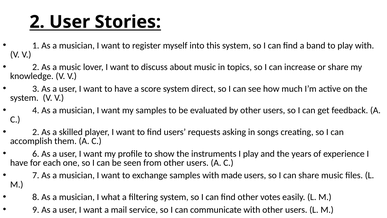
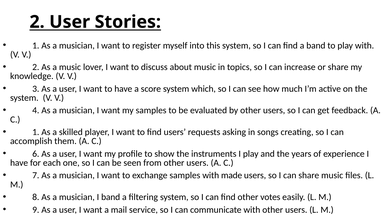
direct: direct -> which (204, 89)
2: 2 -> 1 (36, 132)
I what: what -> band (111, 197)
